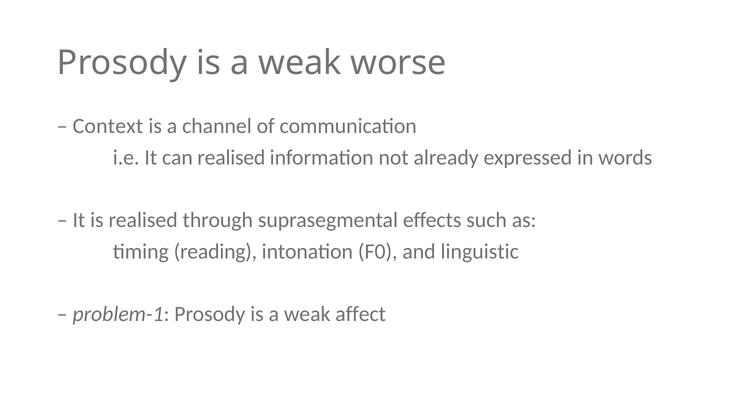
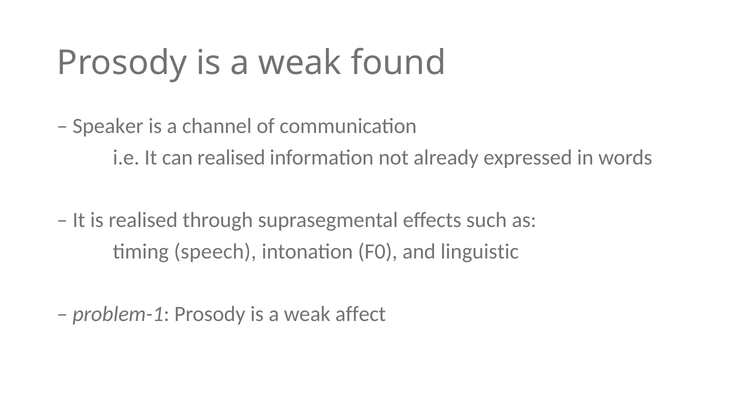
worse: worse -> found (398, 63)
Context: Context -> Speaker (108, 126)
reading: reading -> speech (215, 251)
